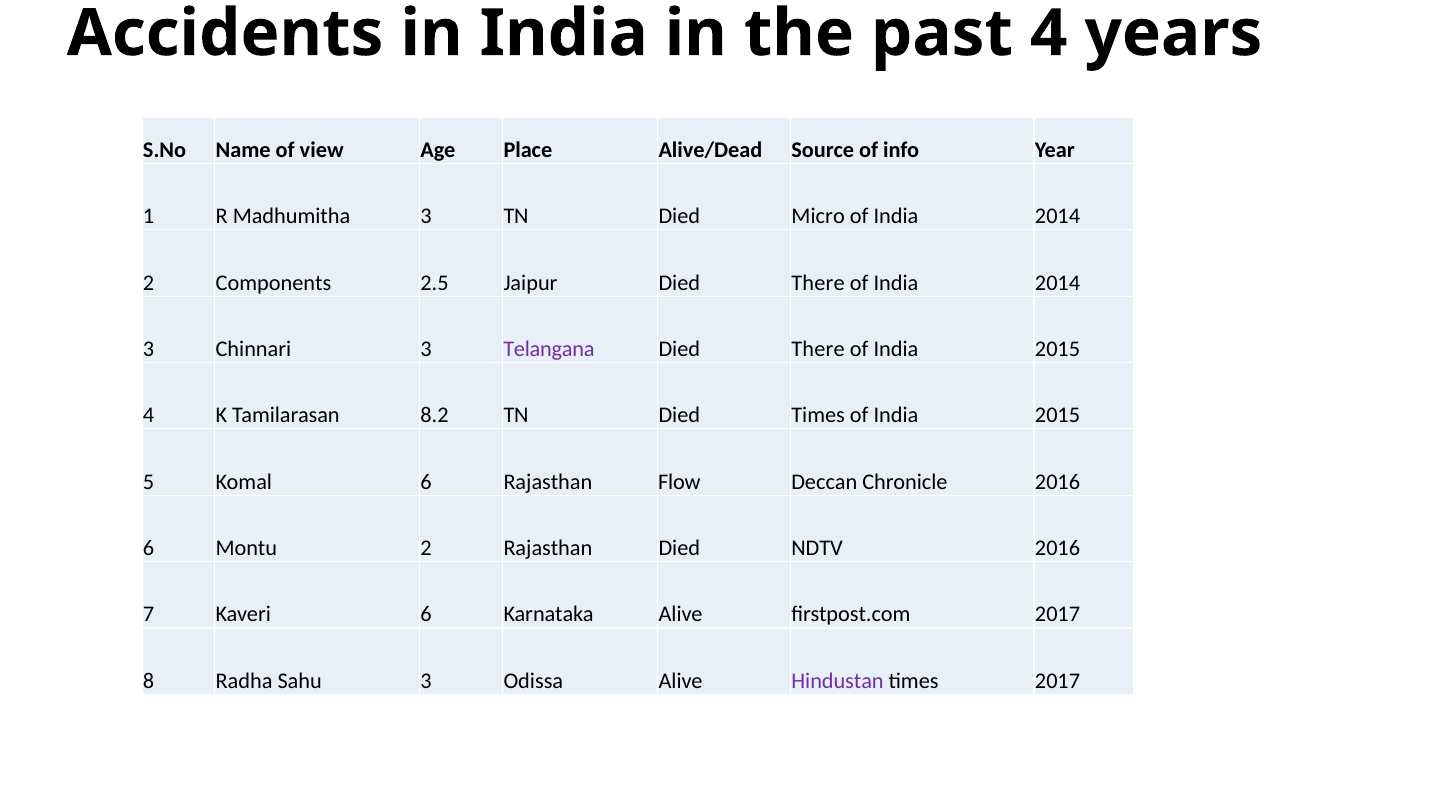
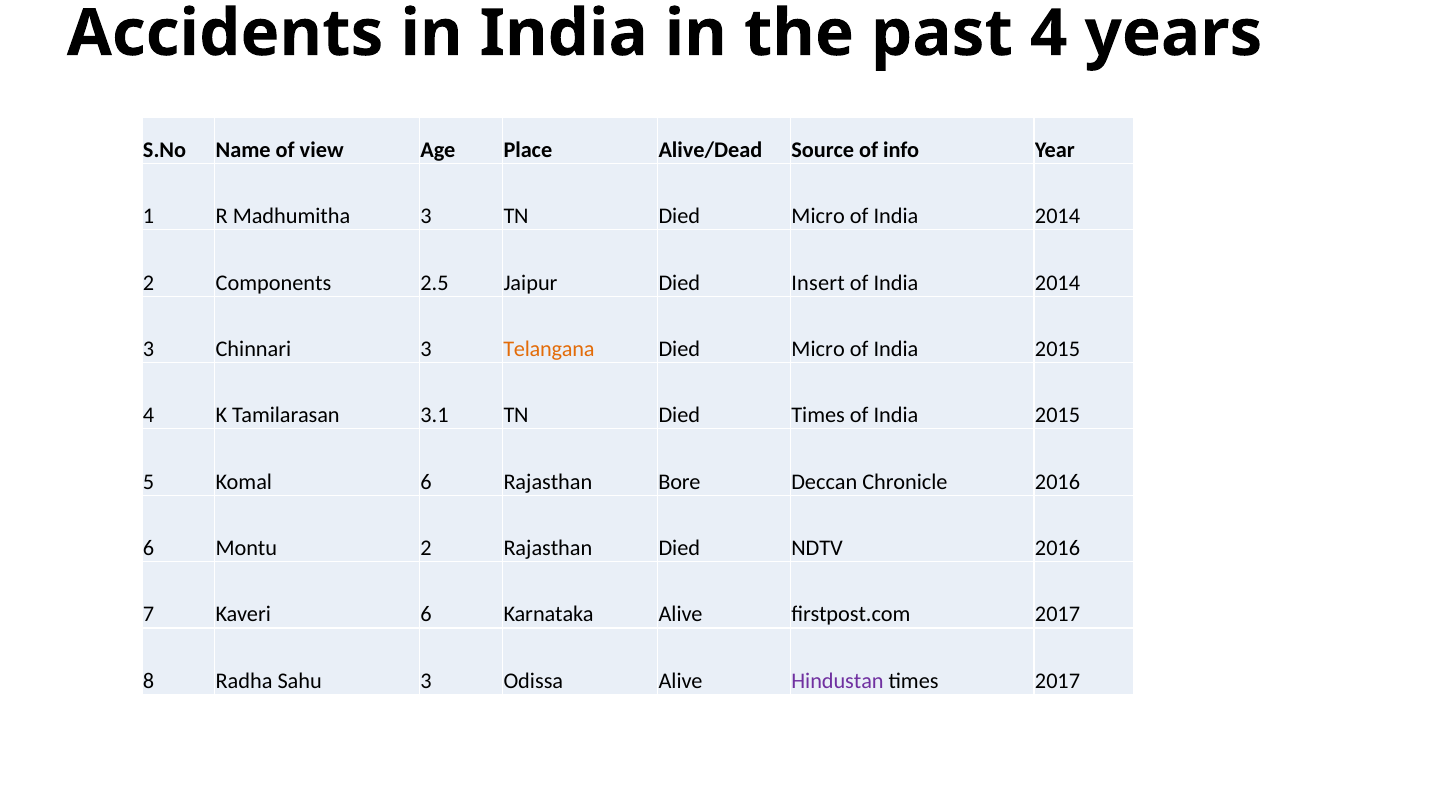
Jaipur Died There: There -> Insert (818, 283)
Telangana colour: purple -> orange (549, 349)
There: There -> Micro (818, 349)
8.2: 8.2 -> 3.1 (435, 415)
Flow: Flow -> Bore (679, 482)
